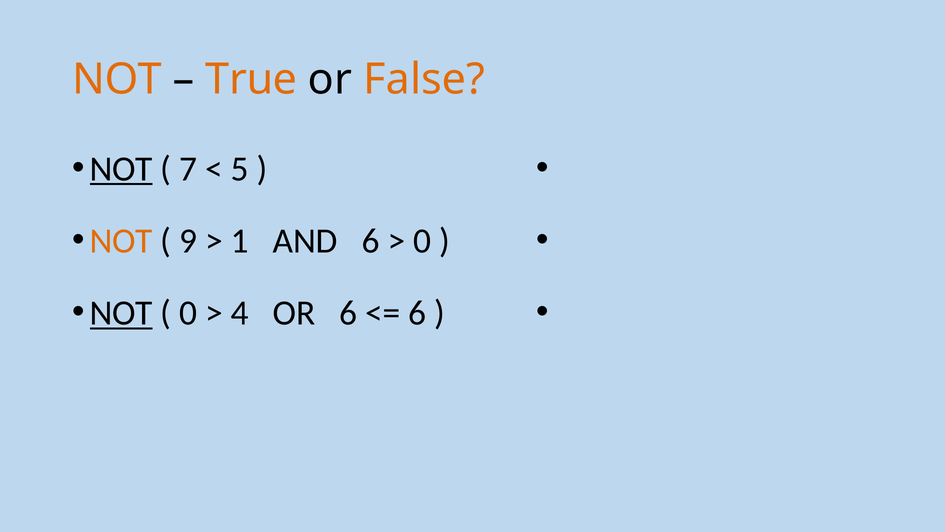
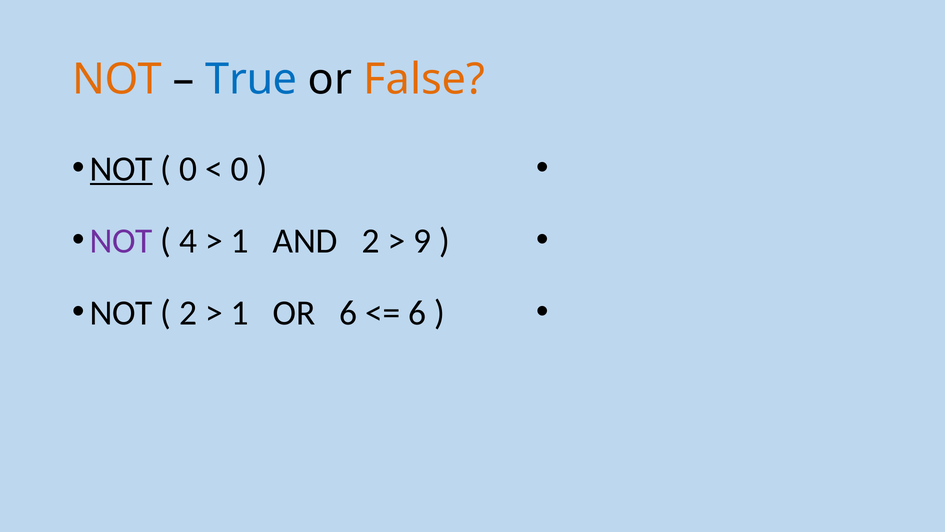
True colour: orange -> blue (251, 79)
7: 7 -> 0 (188, 169)
5: 5 -> 0 (240, 169)
NOT colour: orange -> purple (121, 241)
9: 9 -> 4 (188, 241)
AND 6: 6 -> 2 (371, 241)
0: 0 -> 9 (422, 241)
NOT underline: present -> none (121, 313)
0: 0 -> 2 (188, 313)
4: 4 -> 1 (240, 313)
